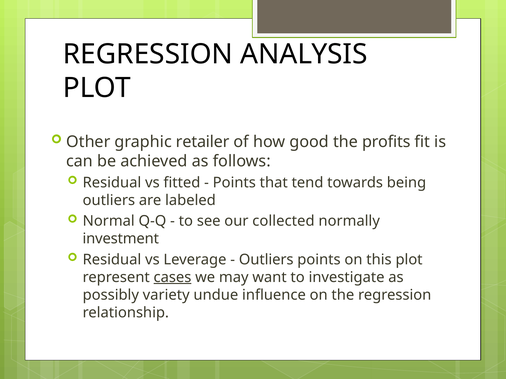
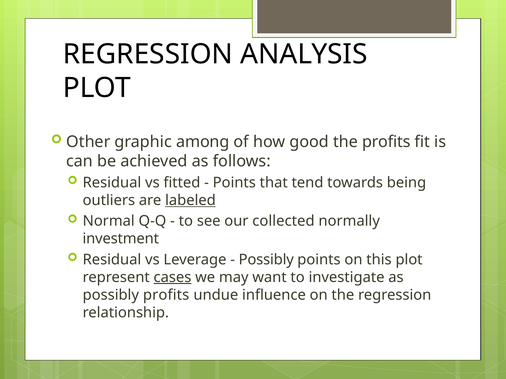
retailer: retailer -> among (203, 142)
labeled underline: none -> present (190, 201)
Outliers: Outliers -> Possibly (266, 260)
possibly variety: variety -> profits (166, 295)
